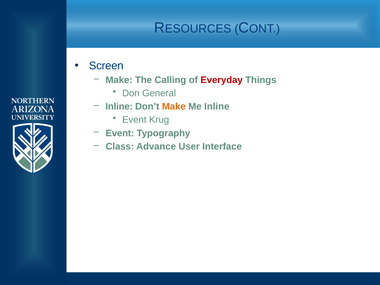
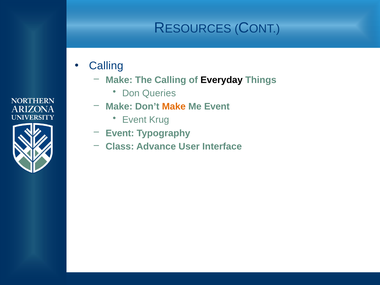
Screen: Screen -> Calling (106, 66)
Everyday colour: red -> black (222, 80)
General: General -> Queries (159, 93)
Inline: Inline -> Make (119, 107)
Me Inline: Inline -> Event (217, 107)
